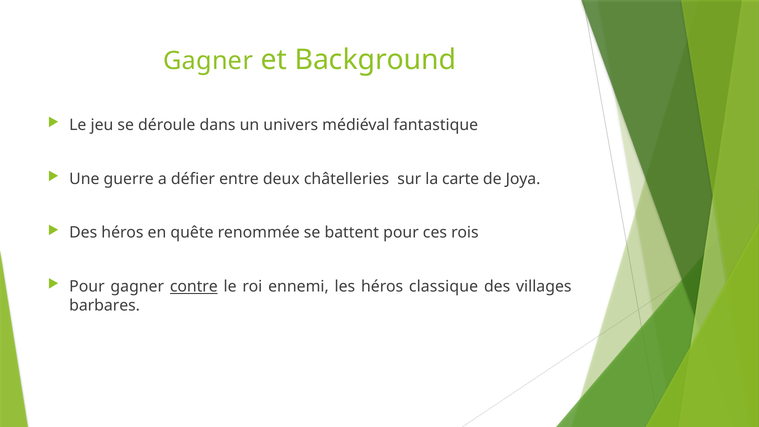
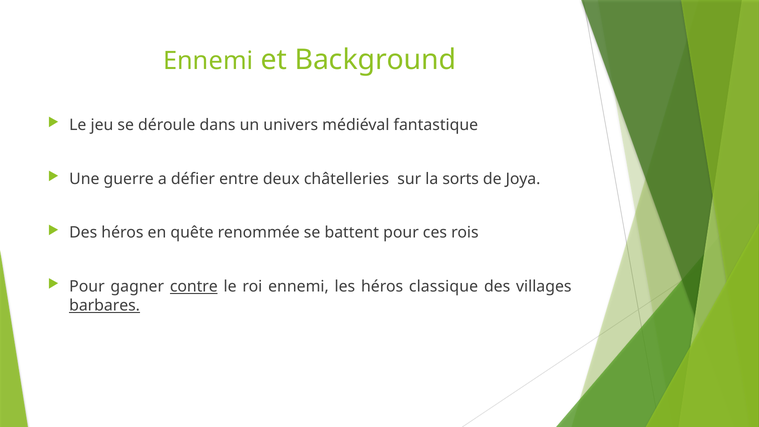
Gagner: Gagner -> Ennemi (208, 61)
carte: carte -> sorts (461, 179)
barbares underline: none -> present (105, 305)
